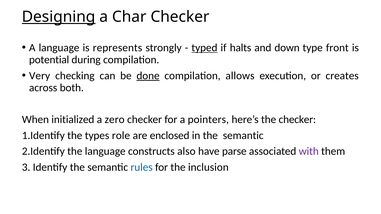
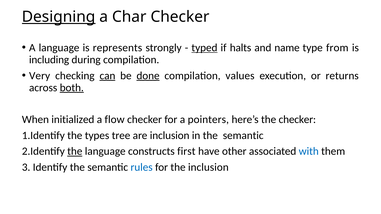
down: down -> name (287, 48)
front: front -> from (337, 48)
potential: potential -> including (49, 60)
can underline: none -> present (107, 76)
allows: allows -> values (240, 76)
creates: creates -> returns (342, 76)
both underline: none -> present (72, 88)
zero: zero -> flow (115, 120)
role: role -> tree (121, 136)
are enclosed: enclosed -> inclusion (170, 136)
the underline: none -> present (75, 152)
also: also -> first (186, 152)
parse: parse -> other (234, 152)
with colour: purple -> blue (309, 152)
